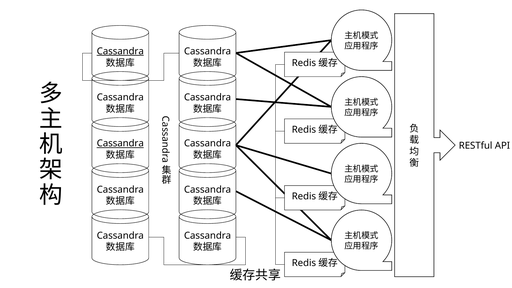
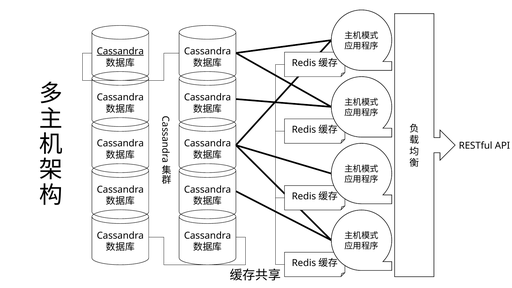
Cassandra underline: present -> none (120, 143)
